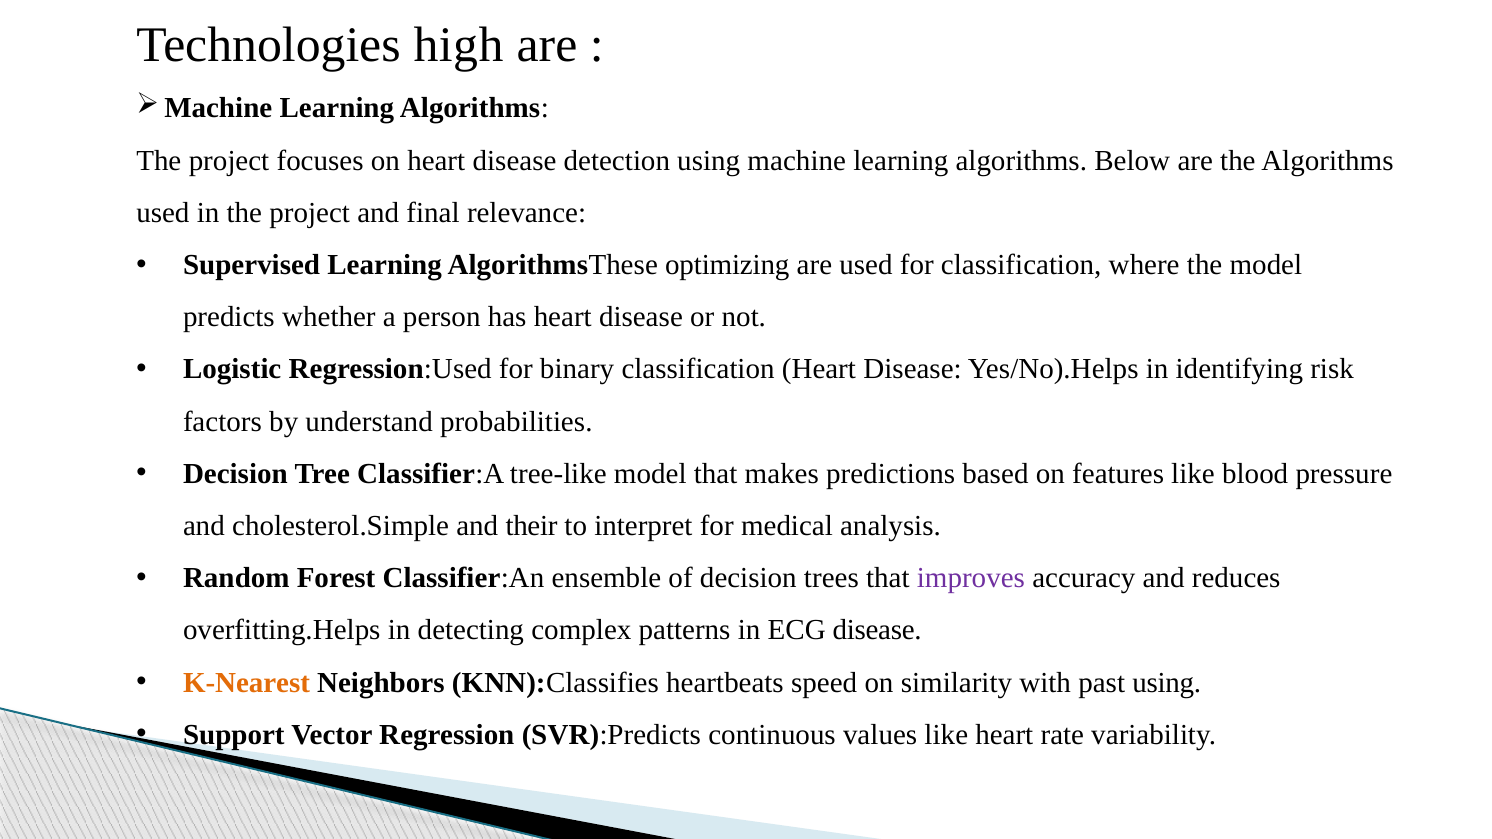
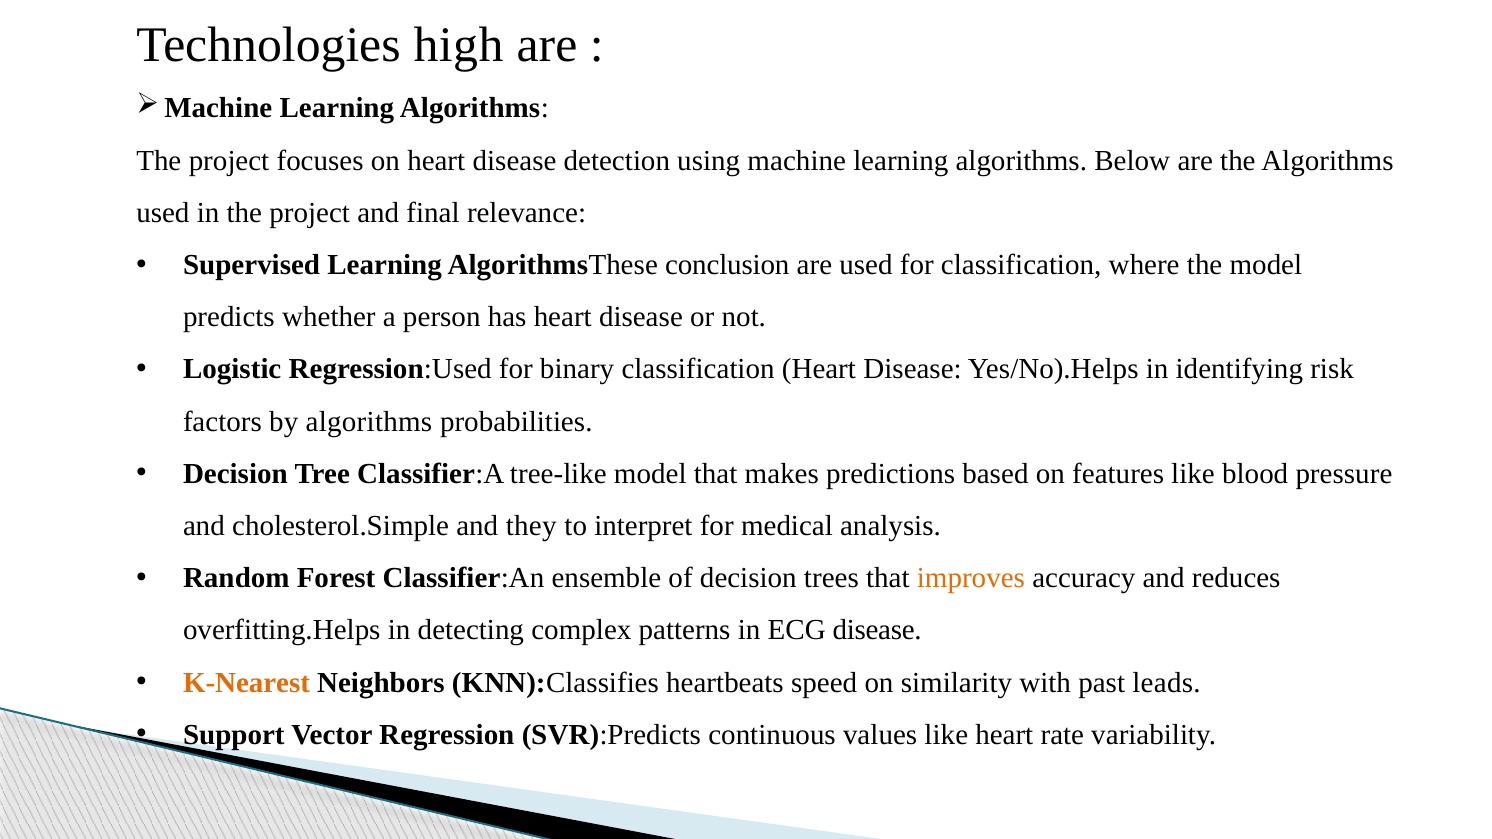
optimizing: optimizing -> conclusion (727, 265)
by understand: understand -> algorithms (369, 422)
their: their -> they (531, 526)
improves colour: purple -> orange (971, 578)
past using: using -> leads (1167, 683)
